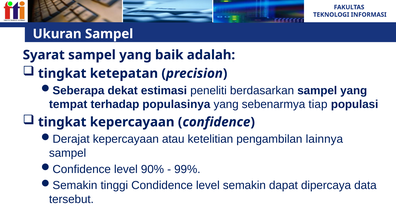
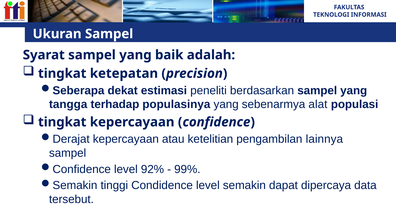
tempat: tempat -> tangga (68, 104)
tiap: tiap -> alat (318, 104)
90%: 90% -> 92% (152, 169)
